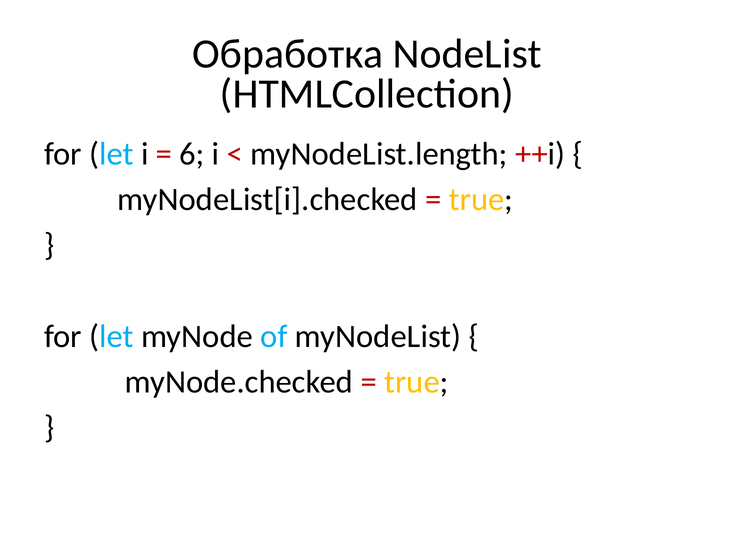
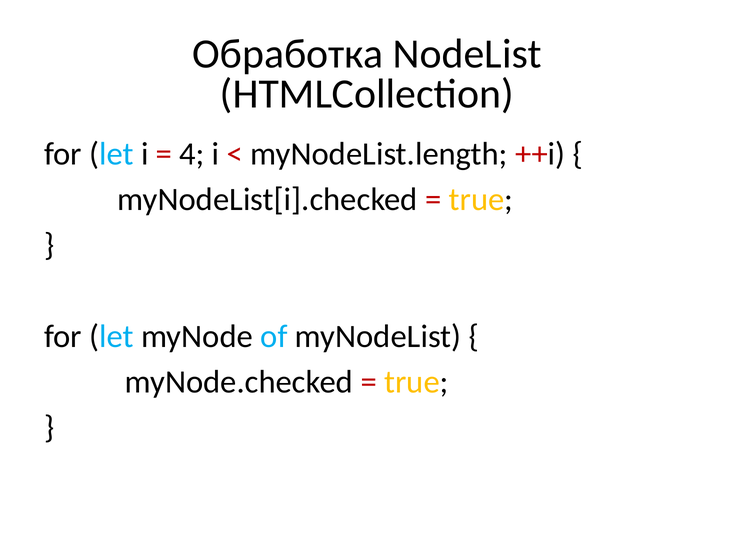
6: 6 -> 4 (192, 154)
